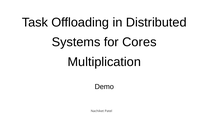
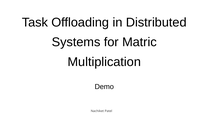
Cores: Cores -> Matric (139, 42)
